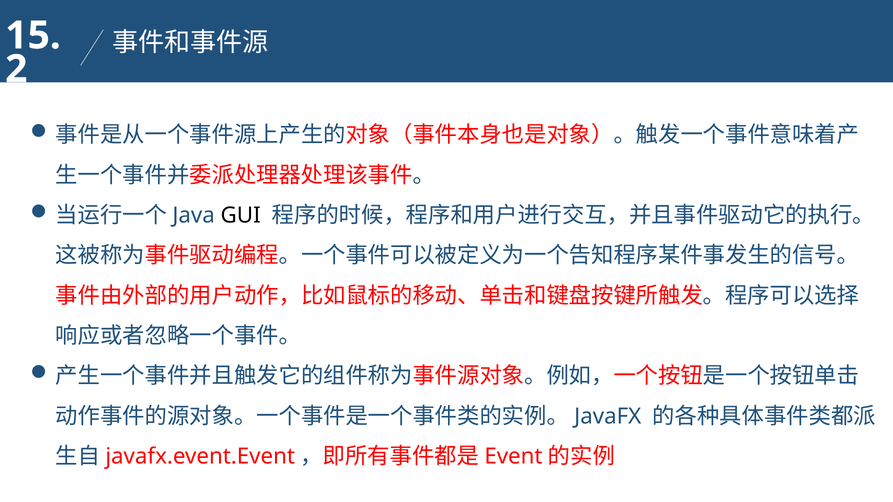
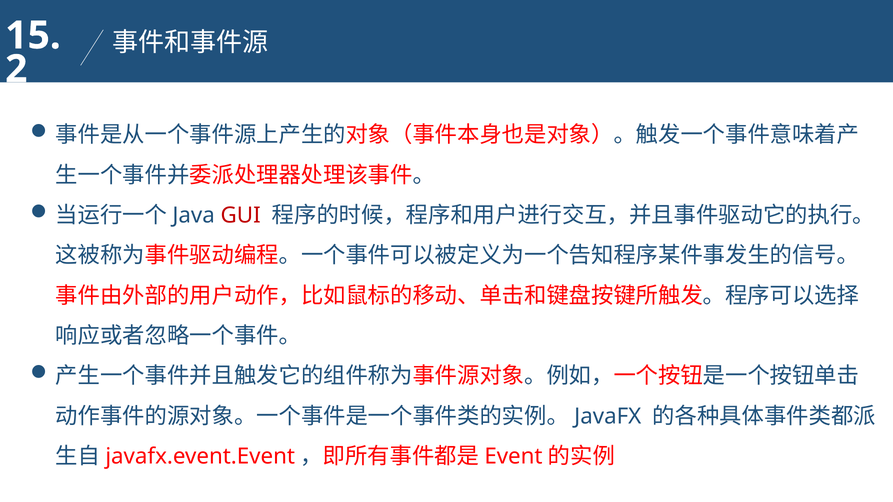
GUI colour: black -> red (241, 215)
